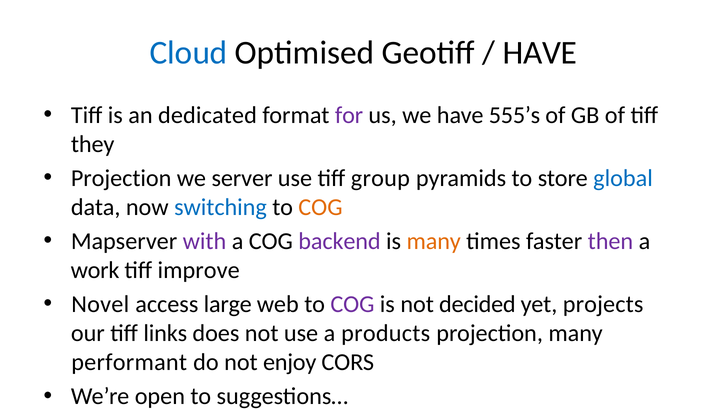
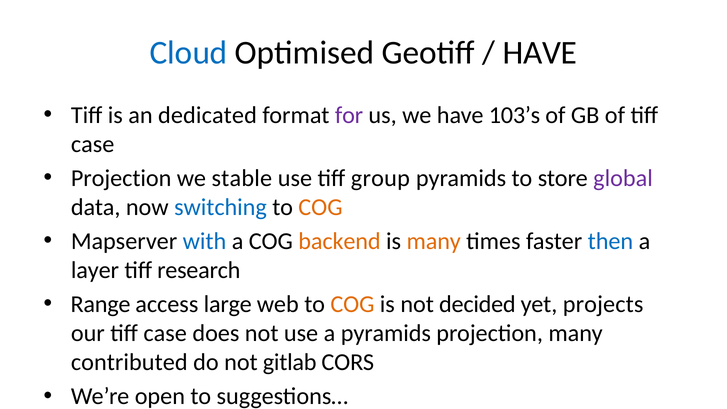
555’s: 555’s -> 103’s (515, 115)
they: they -> case (93, 144)
server: server -> stable (242, 178)
global colour: blue -> purple (623, 178)
with colour: purple -> blue (204, 241)
backend colour: purple -> orange (339, 241)
then colour: purple -> blue (610, 241)
work: work -> layer (95, 270)
improve: improve -> research (199, 270)
Novel: Novel -> Range (100, 304)
COG colour: purple -> orange (352, 304)
our tiff links: links -> case (165, 333)
a products: products -> pyramids (386, 333)
performant: performant -> contributed (129, 362)
enjoy: enjoy -> gitlab (290, 362)
